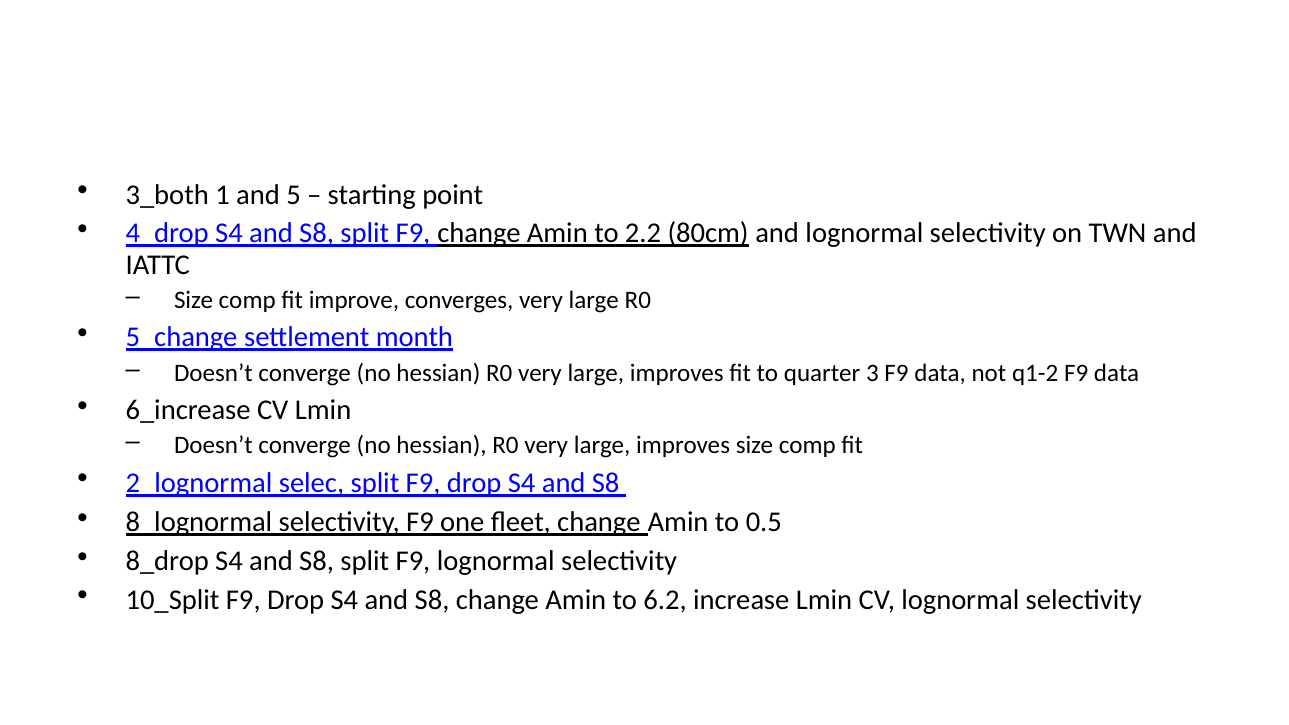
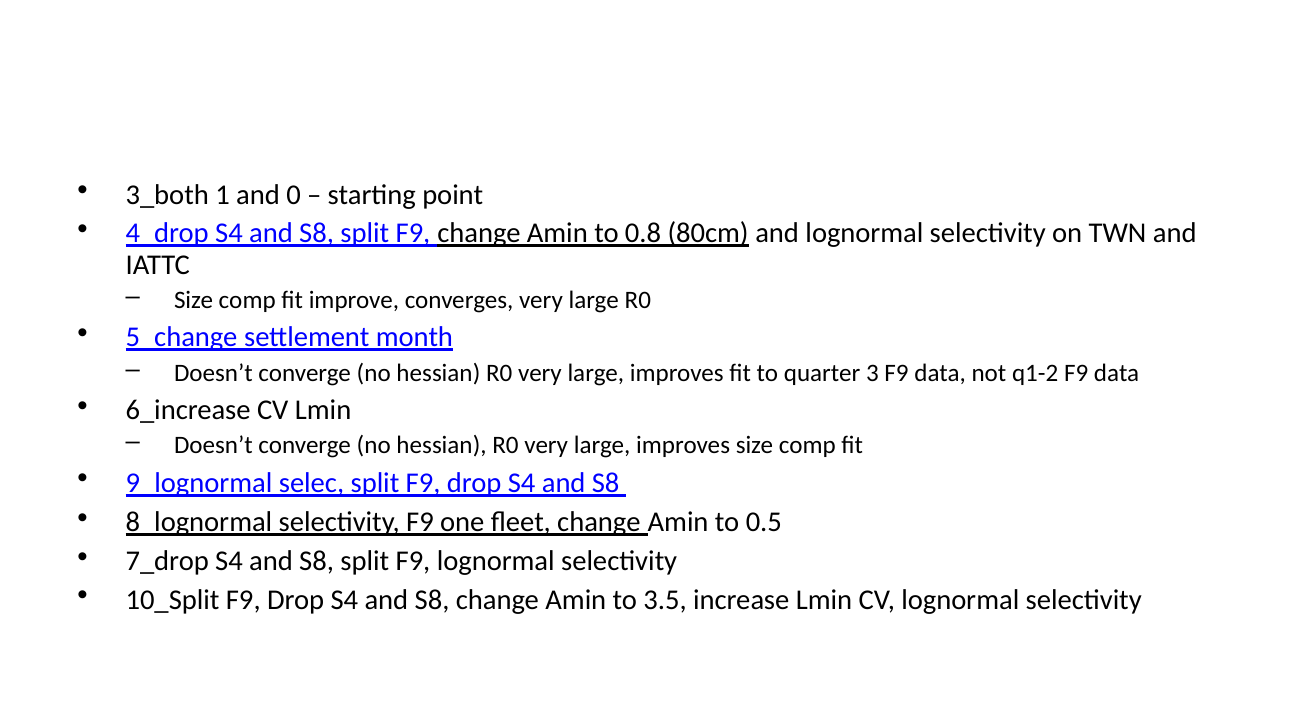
5: 5 -> 0 (294, 195)
2.2: 2.2 -> 0.8 (643, 233)
2_lognormal: 2_lognormal -> 9_lognormal (199, 483)
8_drop: 8_drop -> 7_drop (167, 561)
6.2: 6.2 -> 3.5 (665, 600)
